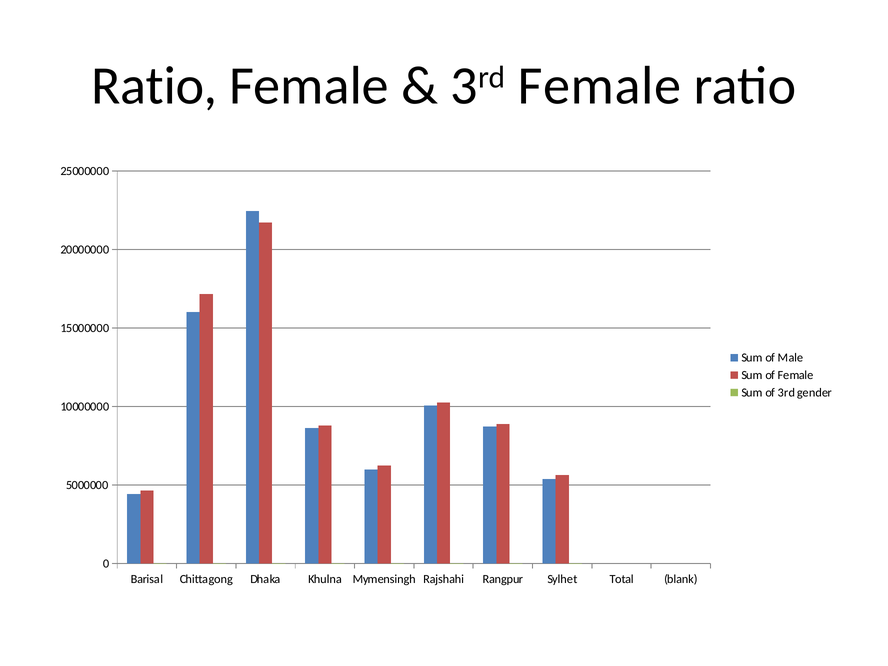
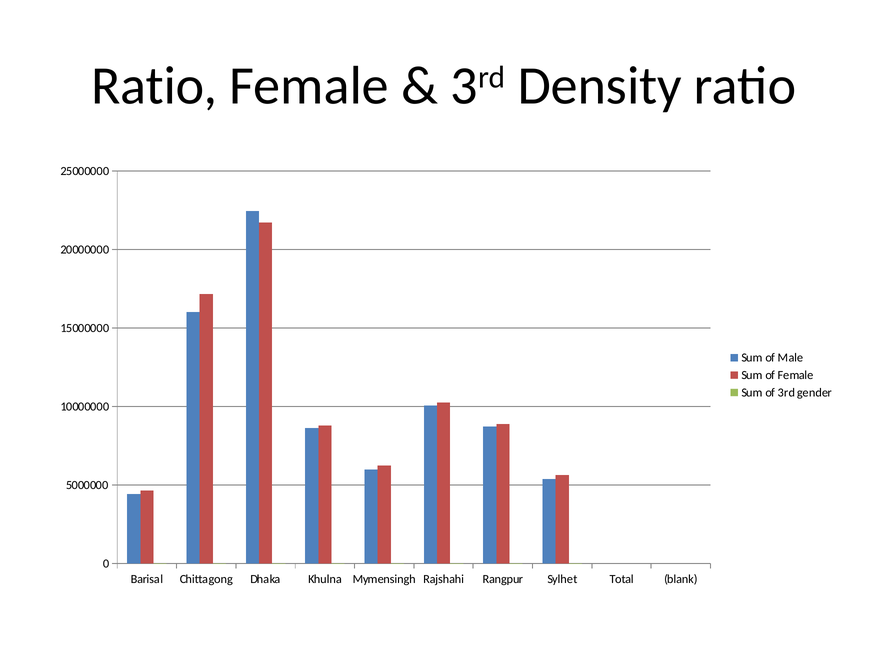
3rd Female: Female -> Density (600, 86)
